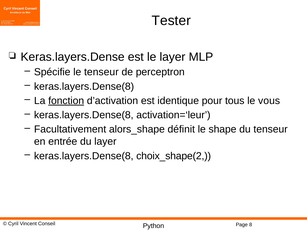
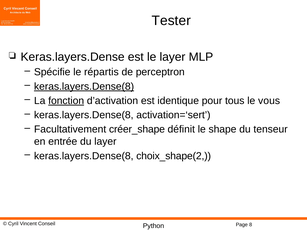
le tenseur: tenseur -> répartis (101, 72)
keras.layers.Dense(8 underline: none -> present (84, 87)
activation=‘leur: activation=‘leur -> activation=‘sert (173, 115)
alors_shape: alors_shape -> créer_shape (137, 129)
